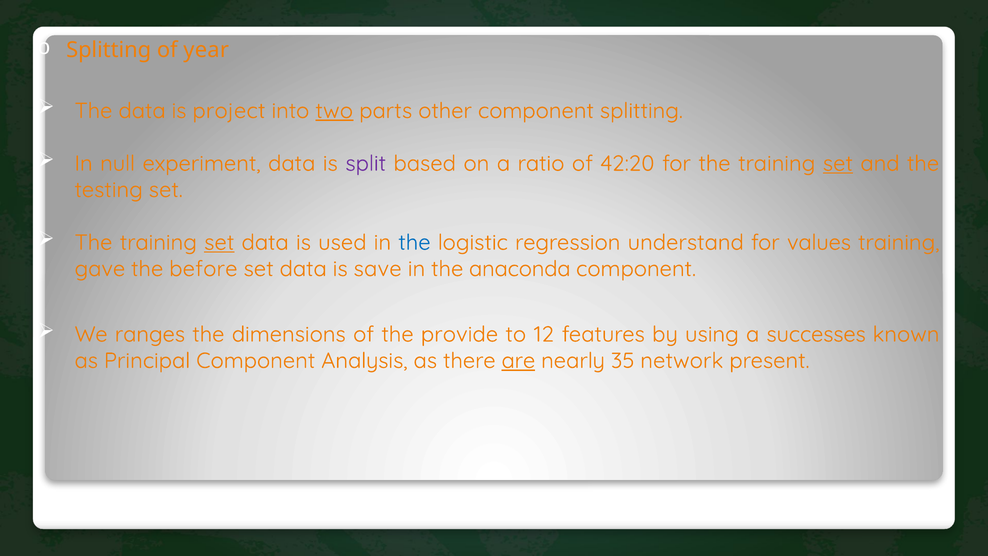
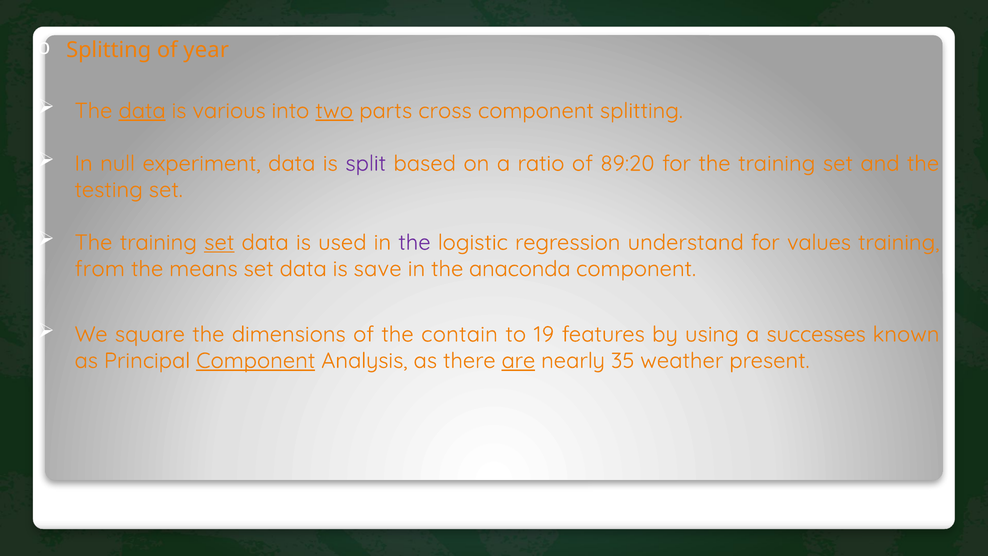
data underline: none -> present (142, 111)
project: project -> various (229, 111)
other: other -> cross (445, 111)
42:20: 42:20 -> 89:20 (628, 163)
set underline: present -> none (838, 163)
the colour: blue -> purple (414, 242)
gave: gave -> from (100, 269)
before: before -> means (203, 269)
ranges: ranges -> square (150, 334)
provide: provide -> contain (459, 334)
12: 12 -> 19 (544, 334)
Component underline: none -> present (256, 361)
network: network -> weather (682, 361)
